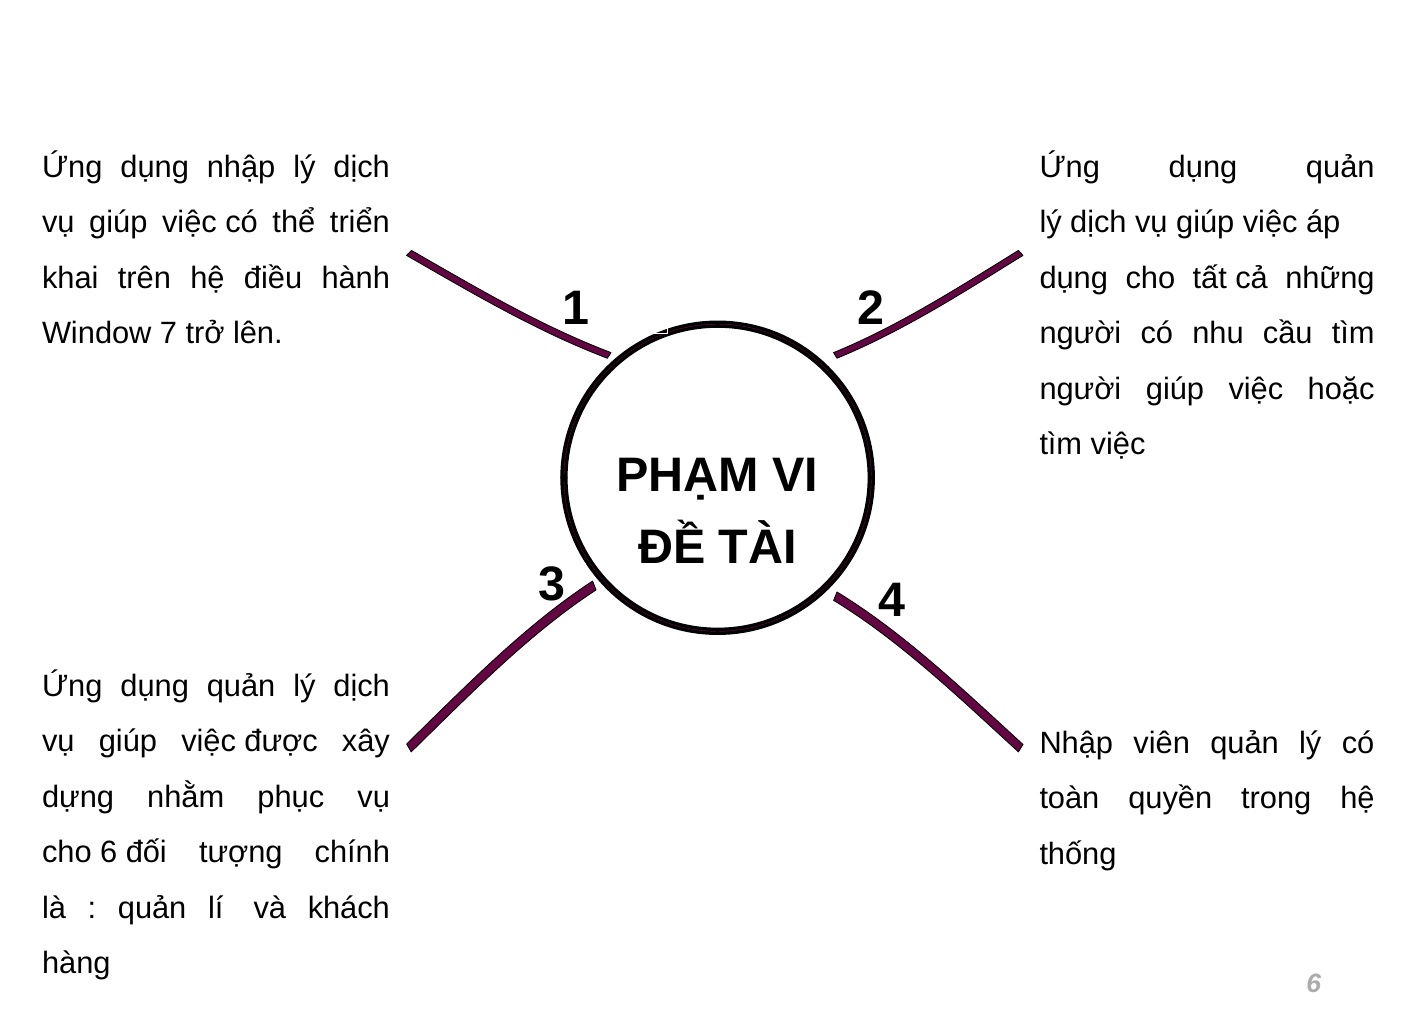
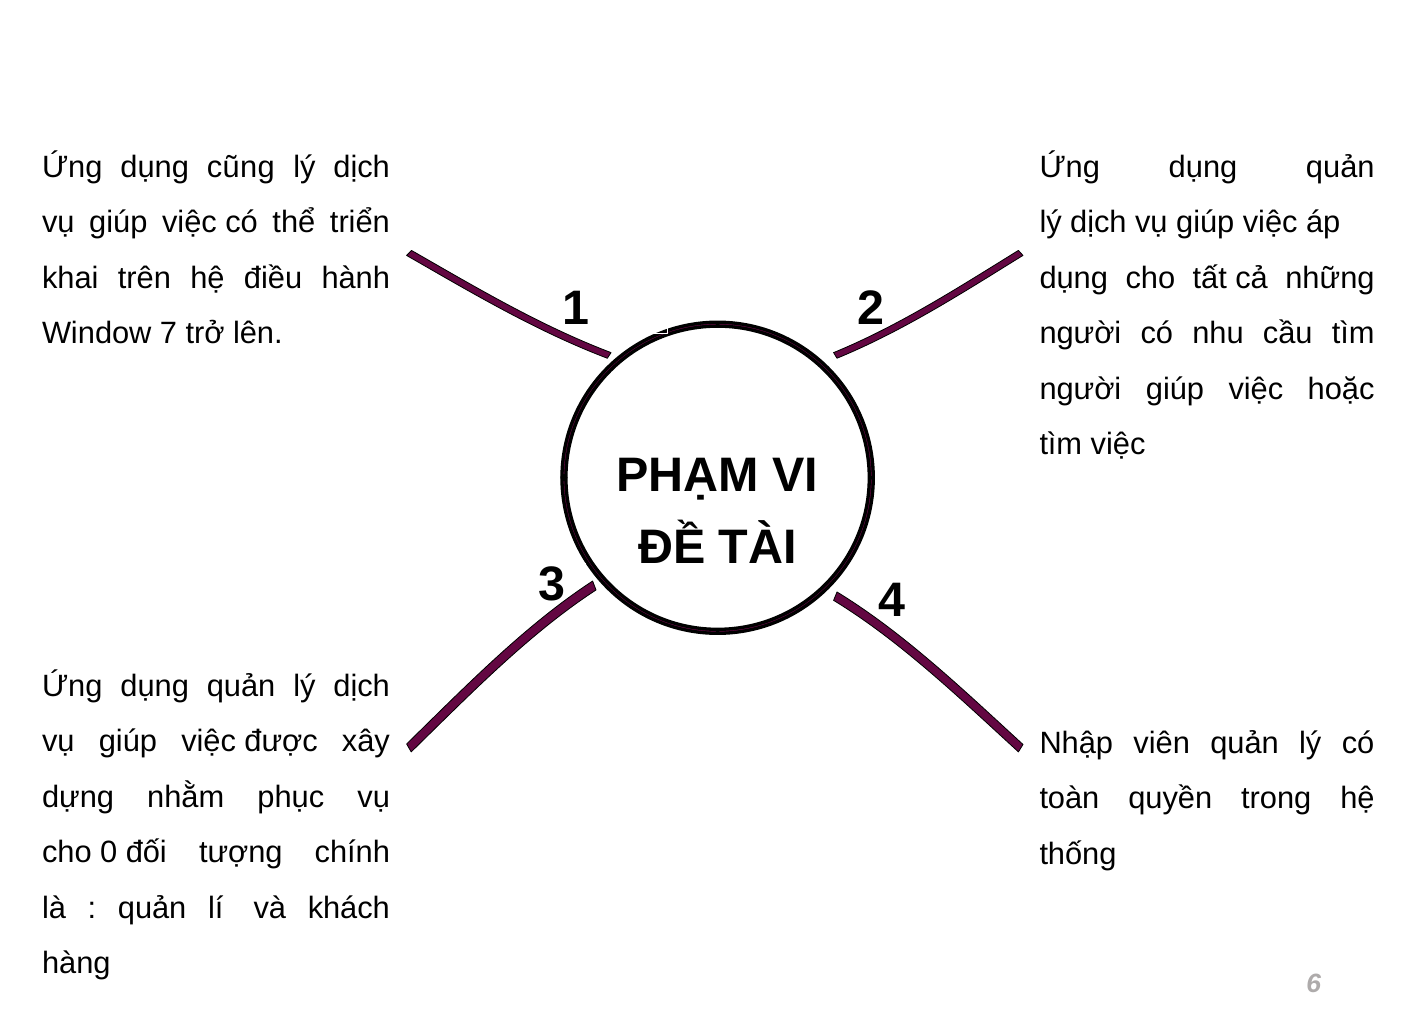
dụng nhập: nhập -> cũng (241, 167)
cho 6: 6 -> 0 (109, 853)
